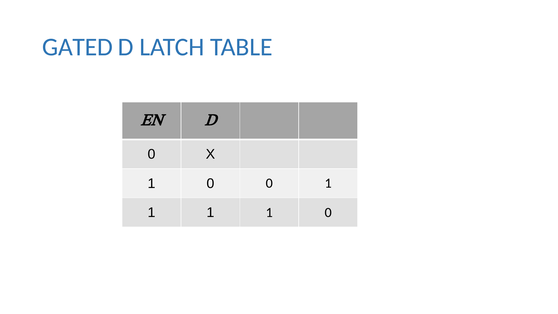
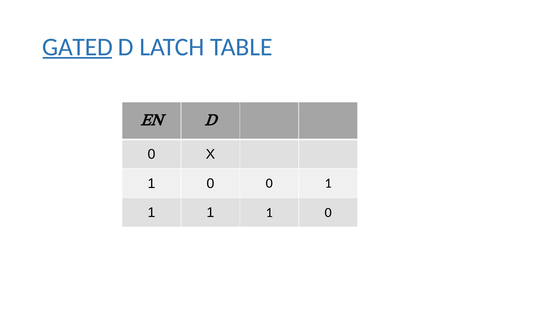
GATED underline: none -> present (77, 47)
